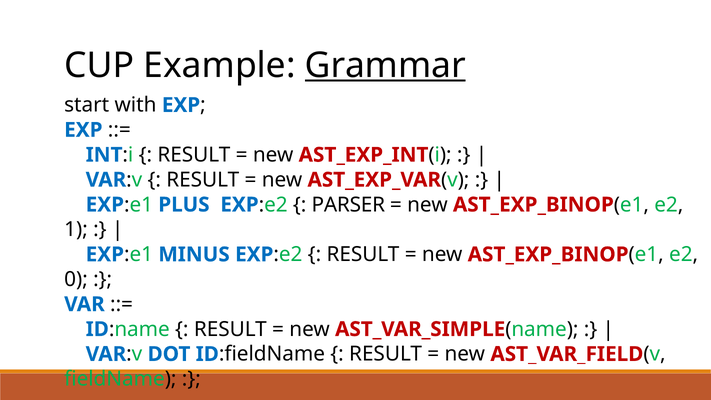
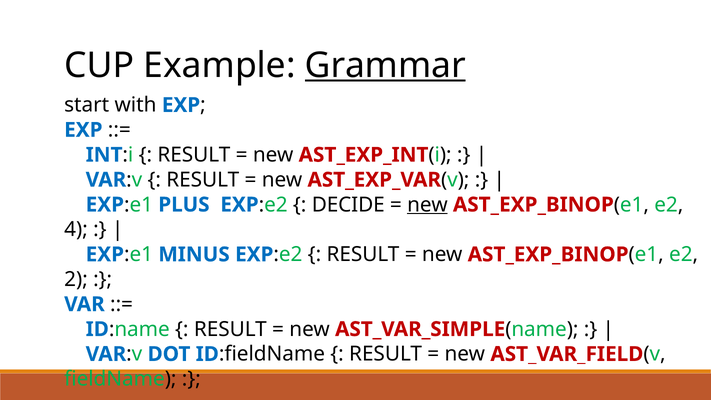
PARSER: PARSER -> DECIDE (348, 205)
new underline: none -> present (427, 205)
1: 1 -> 4 (76, 230)
0: 0 -> 2 (76, 279)
